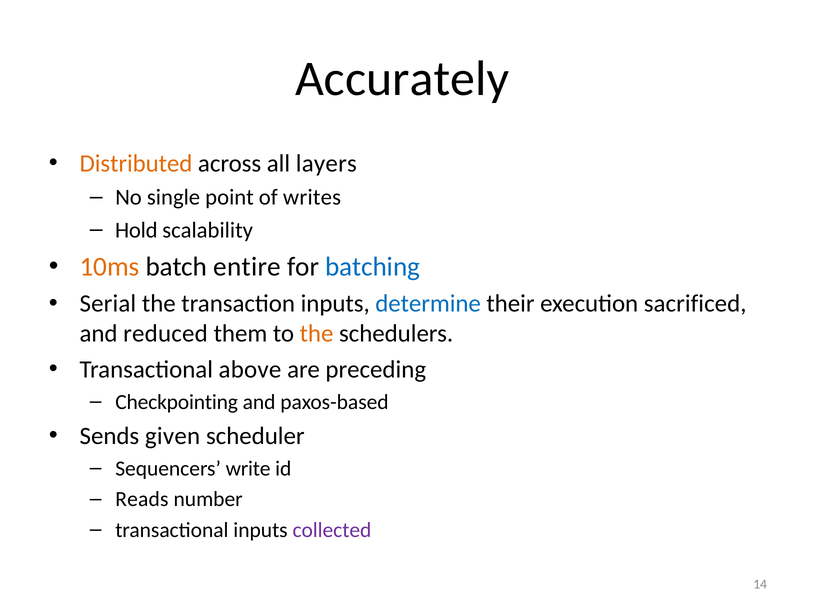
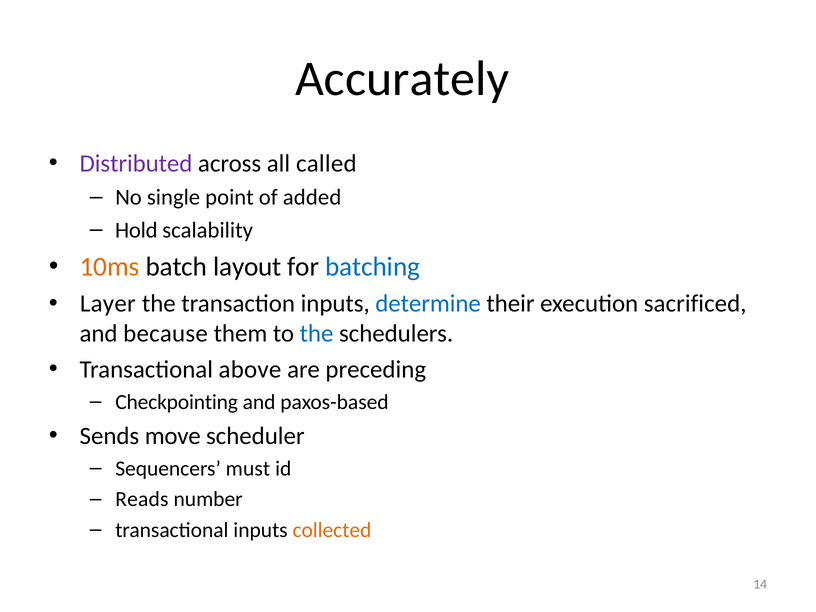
Distributed colour: orange -> purple (136, 164)
layers: layers -> called (326, 164)
writes: writes -> added (312, 197)
entire: entire -> layout (247, 267)
Serial: Serial -> Layer (108, 304)
reduced: reduced -> because (165, 334)
the colour: orange -> blue (317, 334)
given: given -> move (173, 436)
write: write -> must (248, 469)
collected colour: purple -> orange (332, 530)
